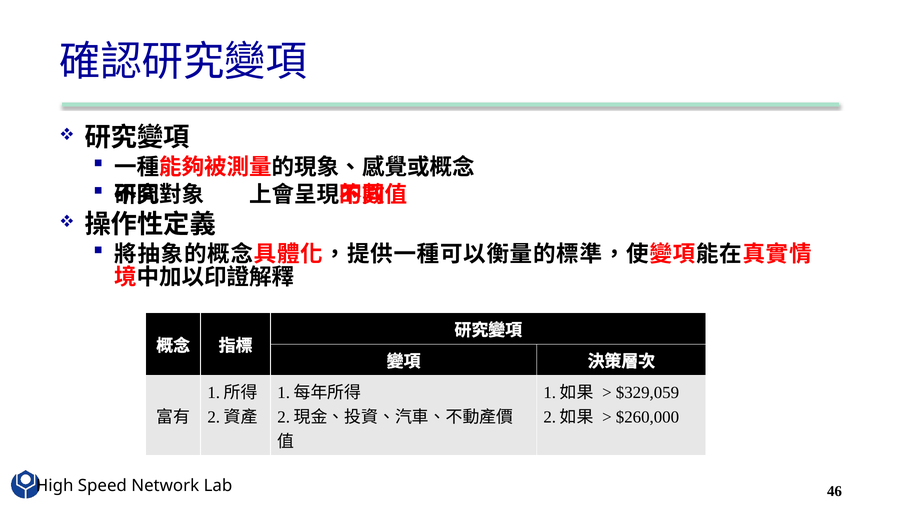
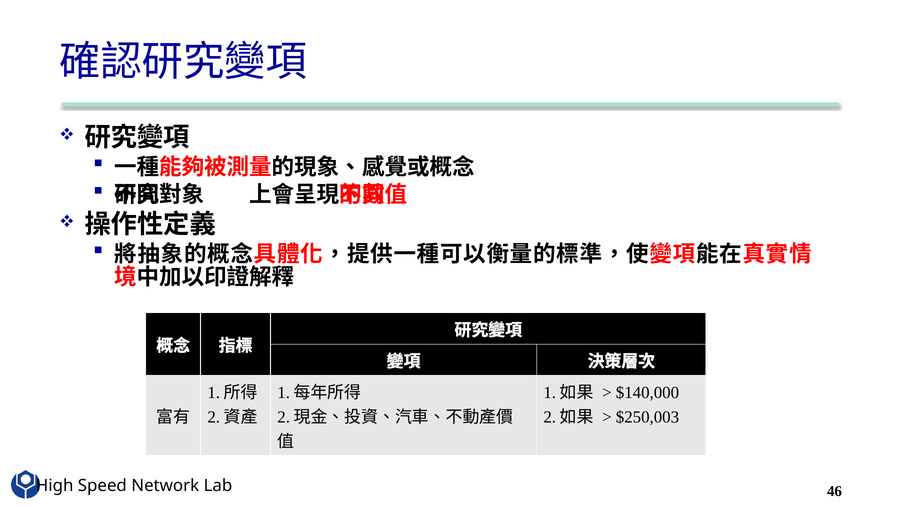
$329,059: $329,059 -> $140,000 (647, 393)
$260,000: $260,000 -> $250,003 (647, 417)
